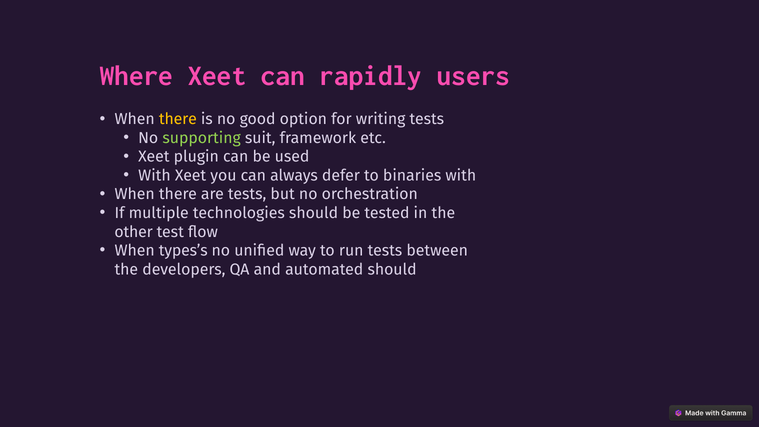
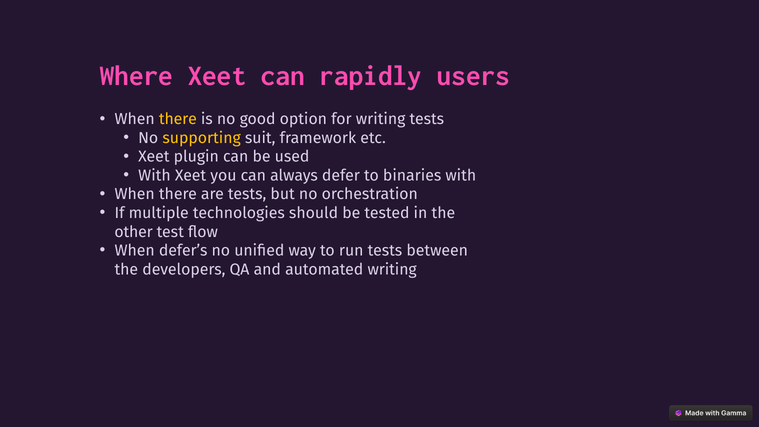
supporting colour: light green -> yellow (202, 138)
types’s: types’s -> defer’s (183, 251)
automated should: should -> writing (392, 269)
